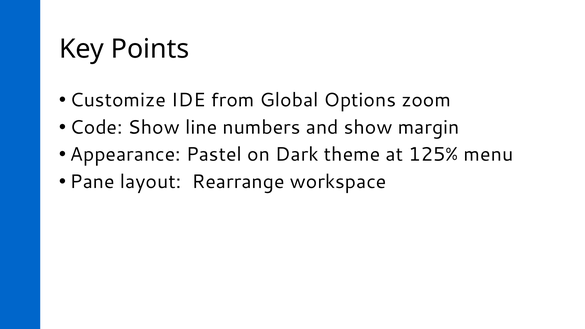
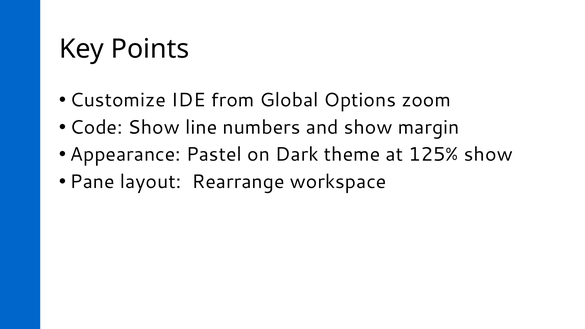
125% menu: menu -> show (488, 155)
